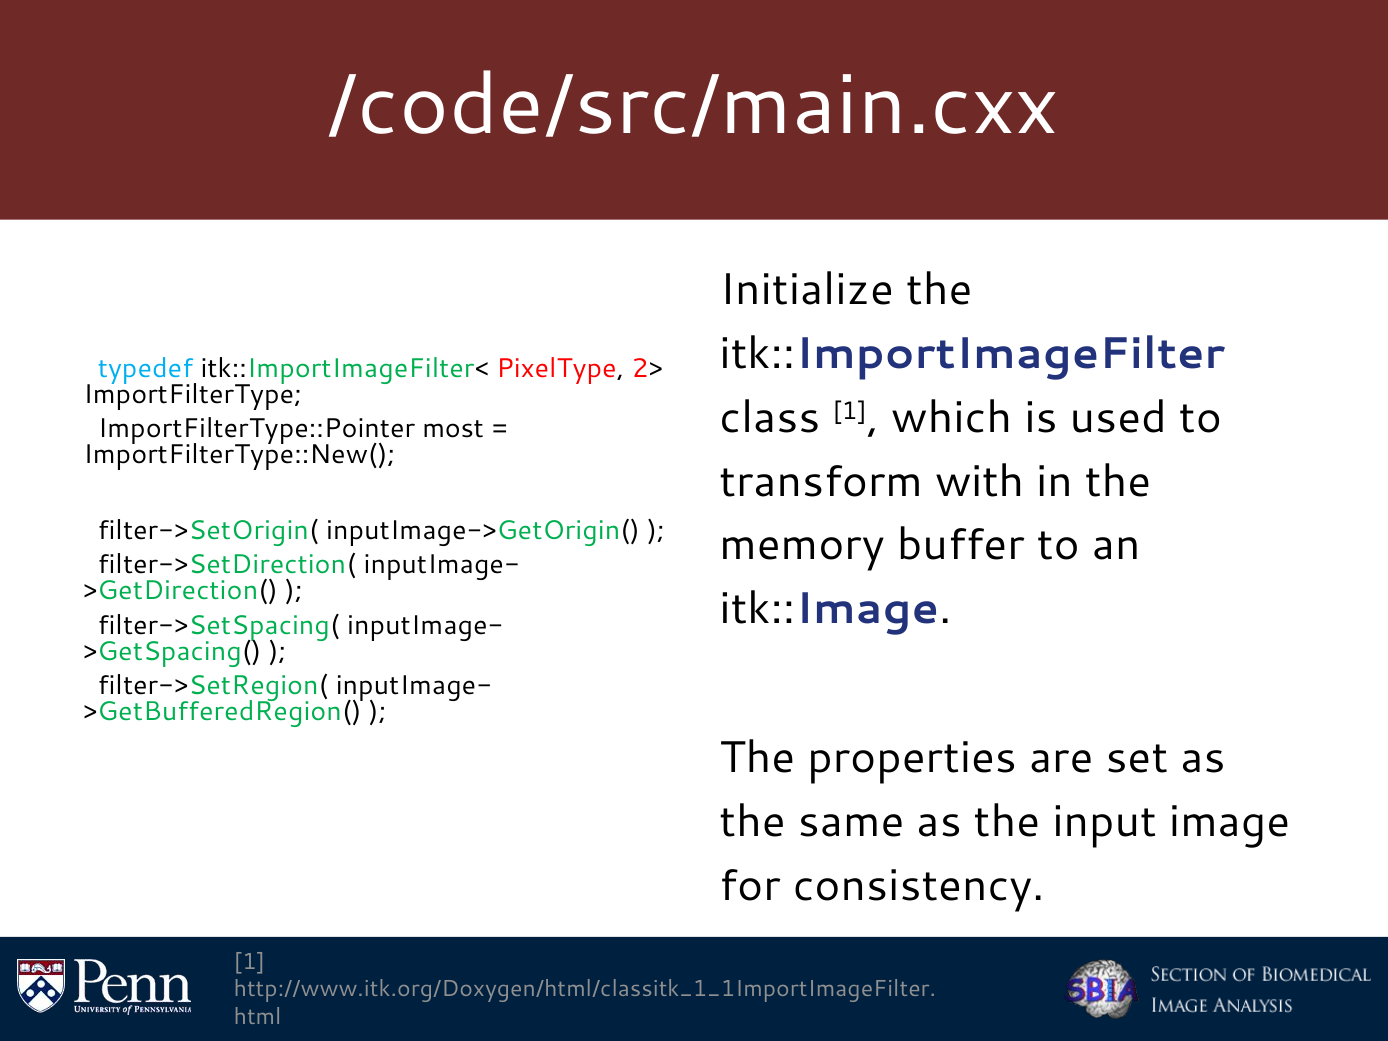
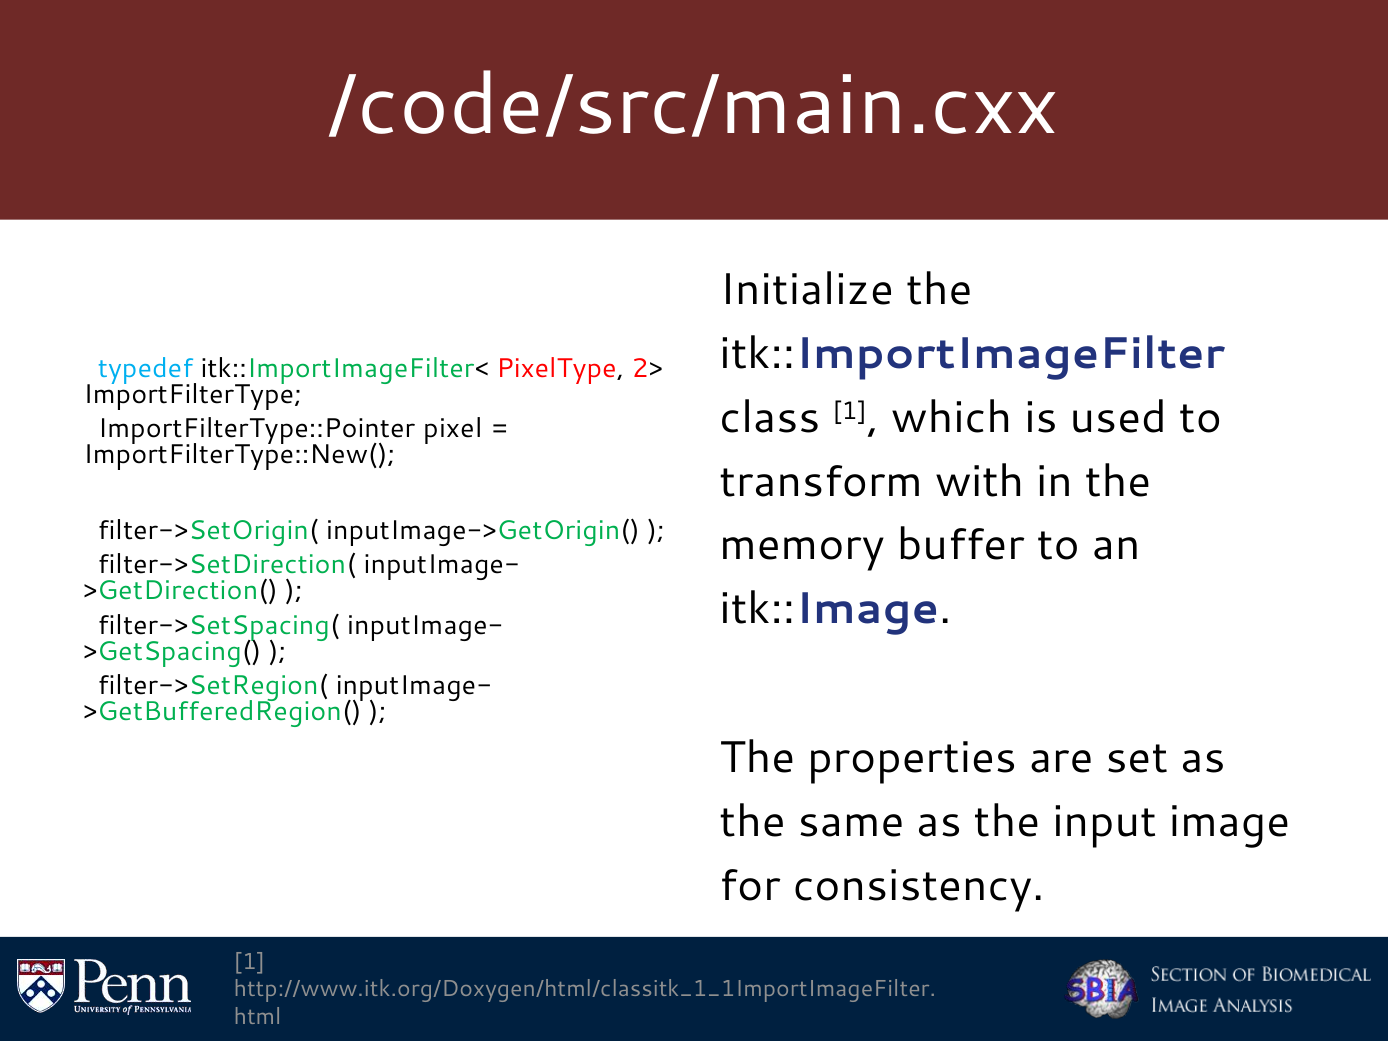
most: most -> pixel (453, 429)
